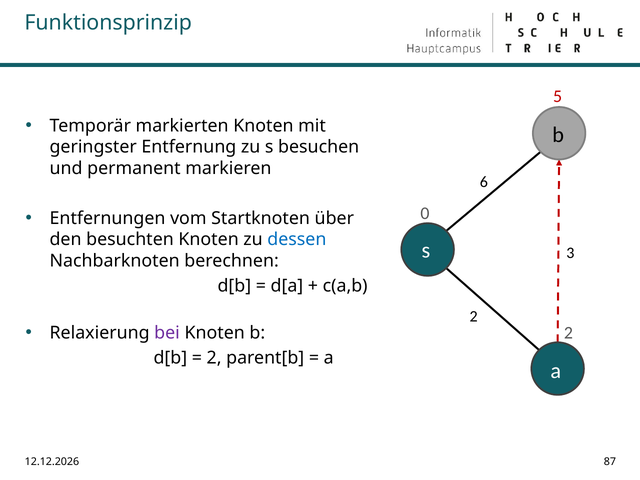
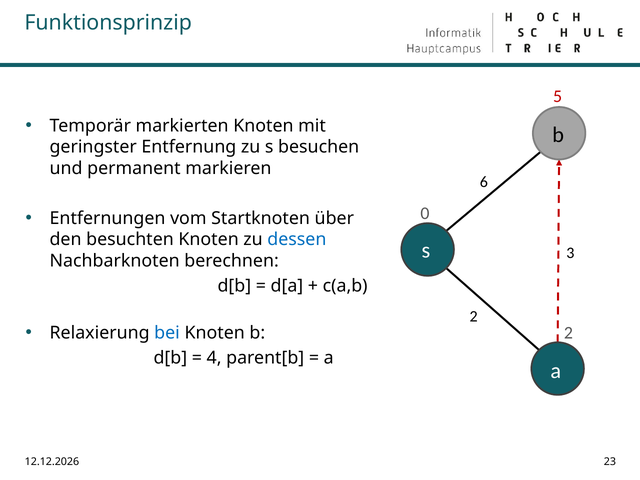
bei colour: purple -> blue (167, 333)
2: 2 -> 4 (214, 358)
87: 87 -> 23 (610, 462)
